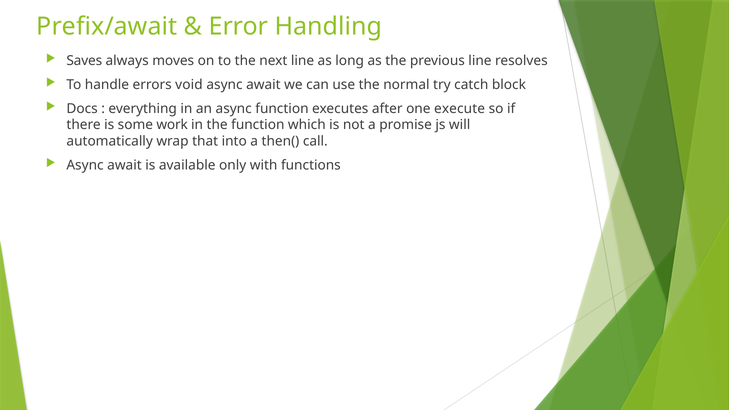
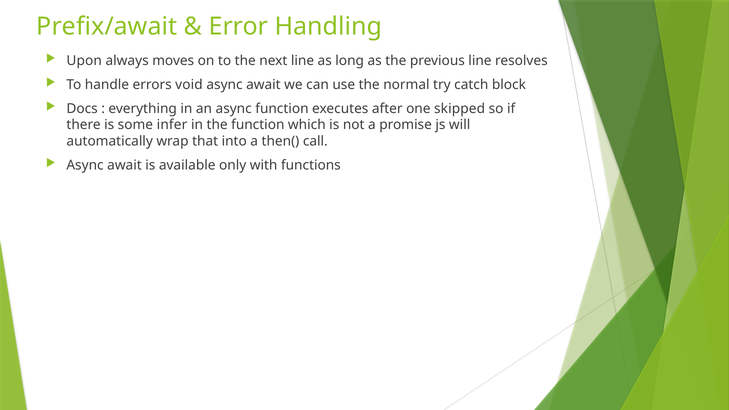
Saves: Saves -> Upon (84, 61)
execute: execute -> skipped (460, 109)
work: work -> infer (172, 125)
